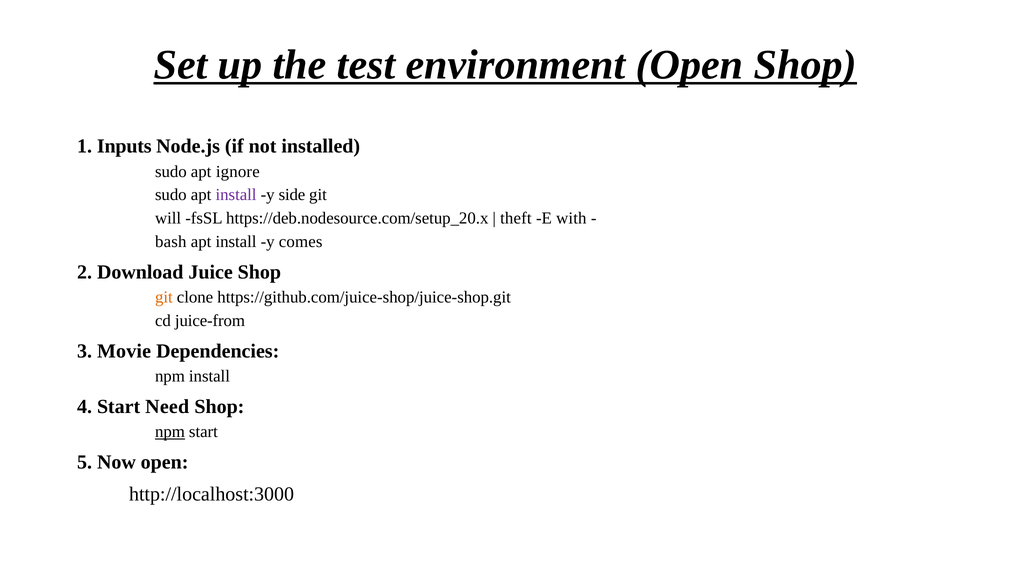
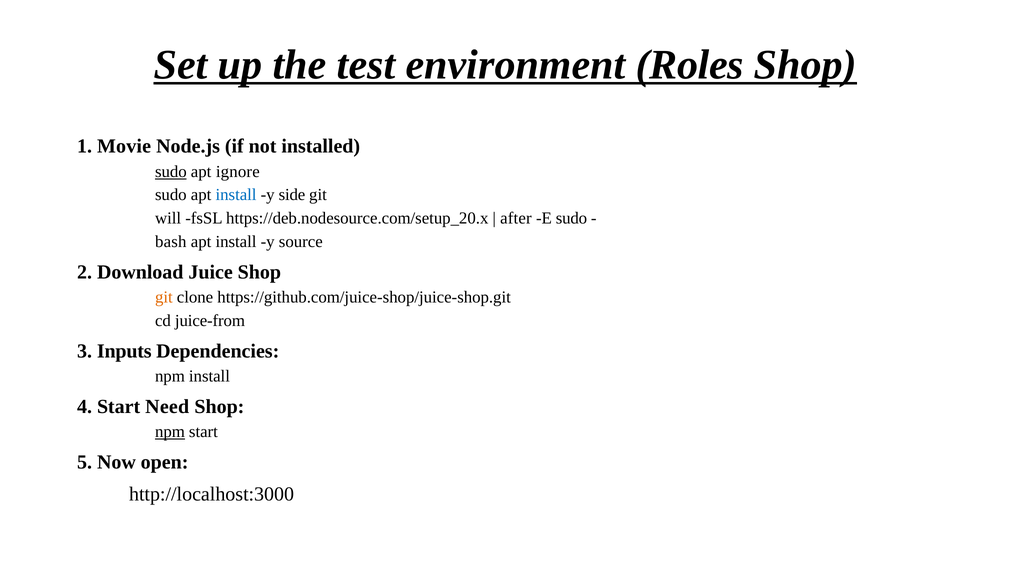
environment Open: Open -> Roles (690, 65)
Inputs: Inputs -> Movie (124, 147)
sudo underline: none -> present (171, 172)
install colour: purple -> blue (236, 195)
theft: theft -> after (516, 219)
E with: with -> sudo (571, 219)
comes: comes -> source (301, 242)
Movie: Movie -> Inputs (124, 351)
